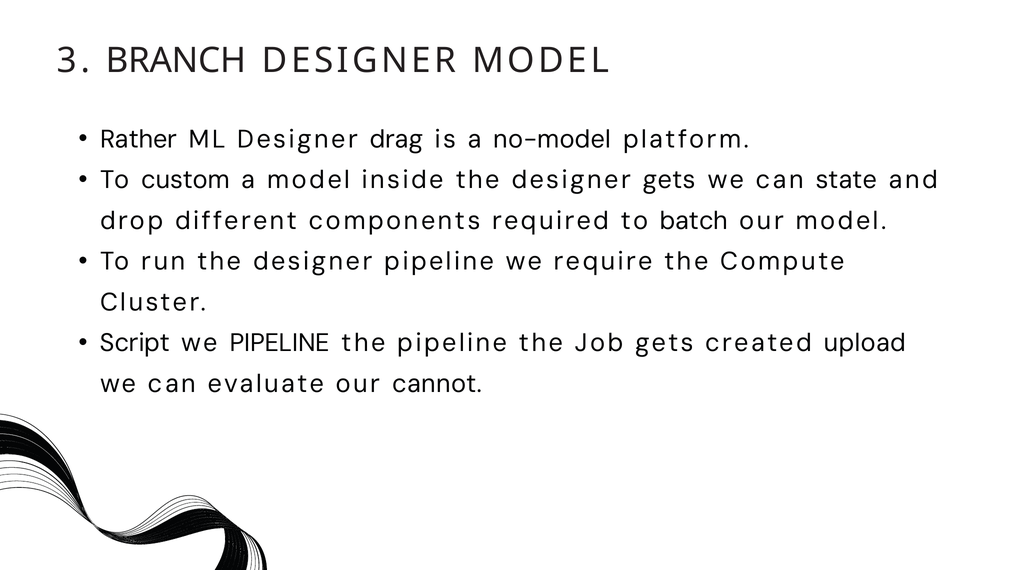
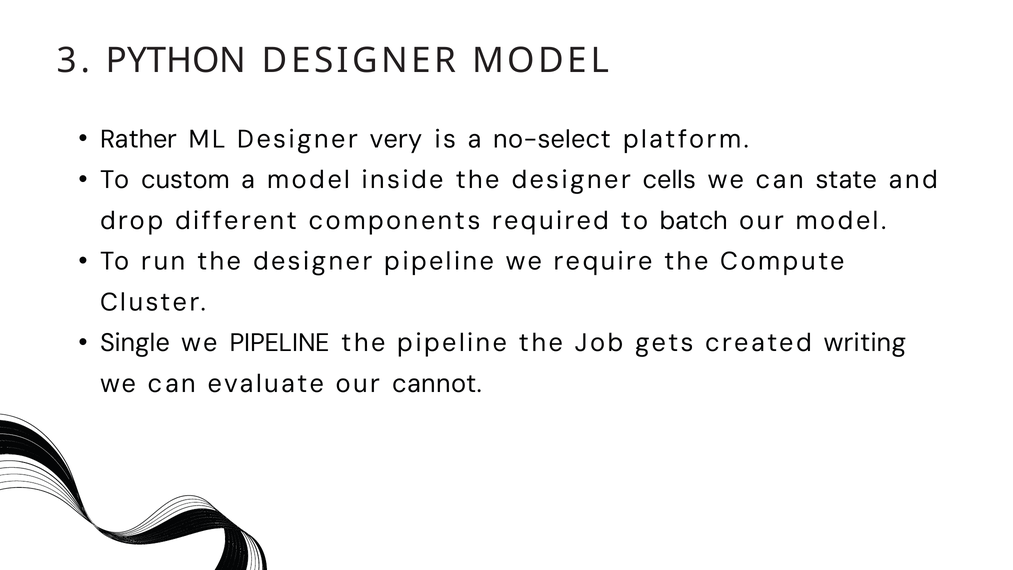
BRANCH: BRANCH -> PYTHON (176, 60)
drag: drag -> very (396, 139)
no-model: no-model -> no-select (552, 139)
designer gets: gets -> cells (669, 180)
Script: Script -> Single (135, 343)
upload: upload -> writing (865, 343)
